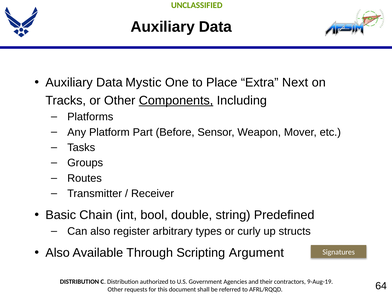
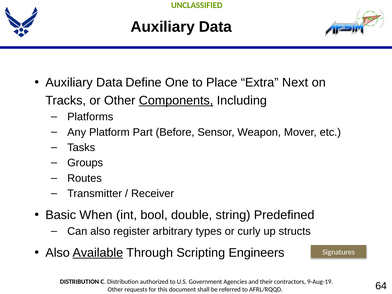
Mystic: Mystic -> Define (143, 83)
Chain: Chain -> When (96, 215)
Available underline: none -> present (98, 253)
Argument: Argument -> Engineers (256, 253)
